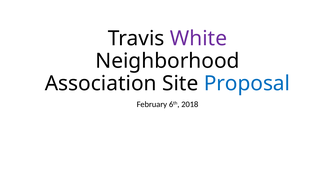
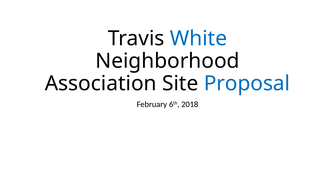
White colour: purple -> blue (198, 39)
